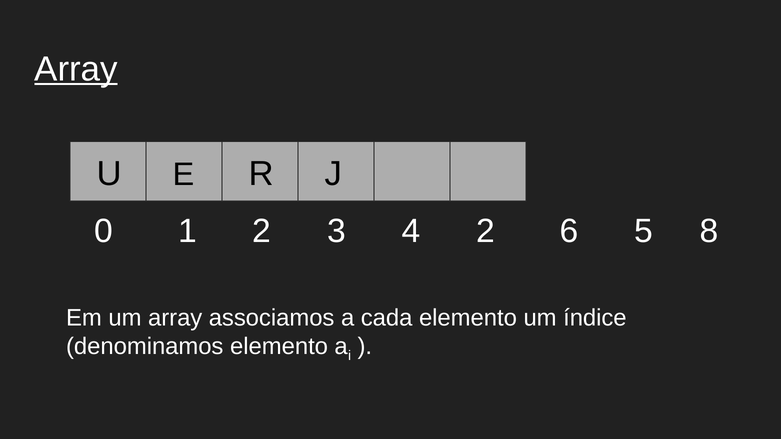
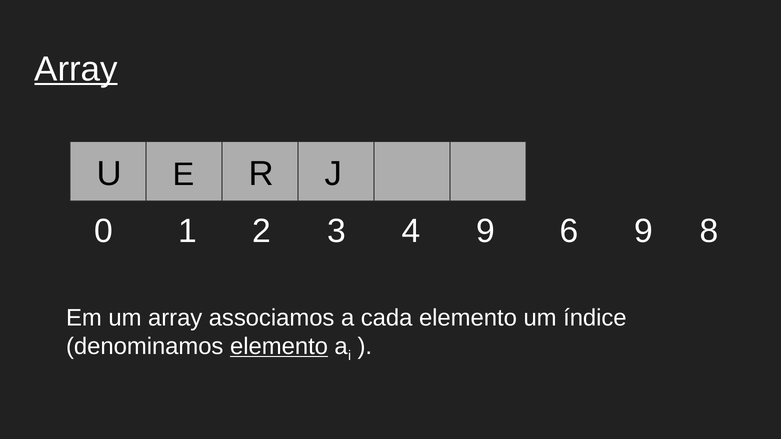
4 2: 2 -> 9 (485, 232)
6 5: 5 -> 9 (644, 232)
elemento underline: none -> present (279, 346)
